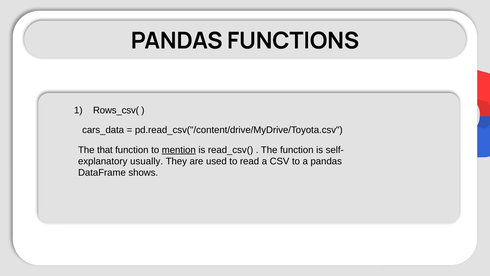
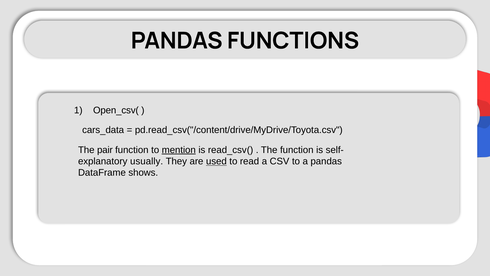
Rows_csv(: Rows_csv( -> Open_csv( (116, 110)
that: that -> pair (105, 150)
used underline: none -> present (216, 161)
